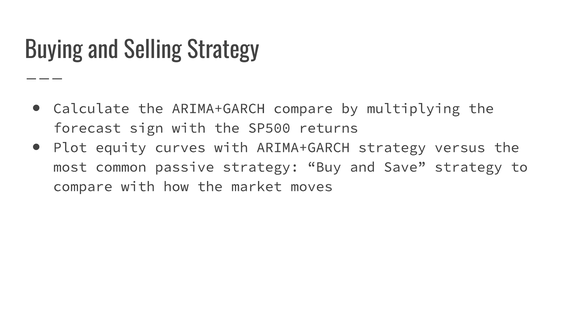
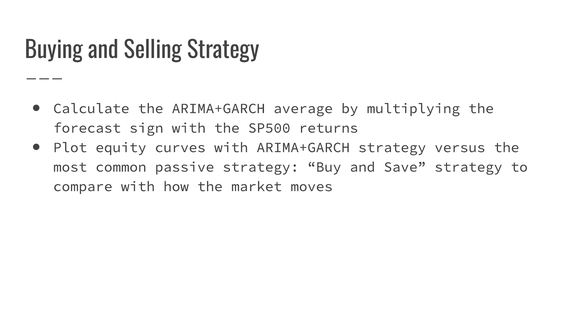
ARIMA+GARCH compare: compare -> average (303, 108)
